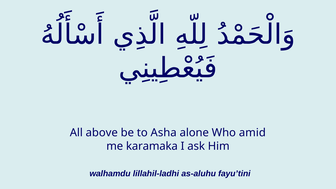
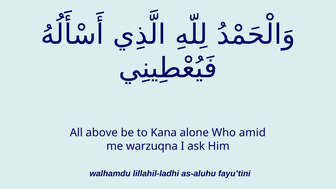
Asha: Asha -> Kana (164, 133)
karamaka: karamaka -> warzuqna (152, 146)
